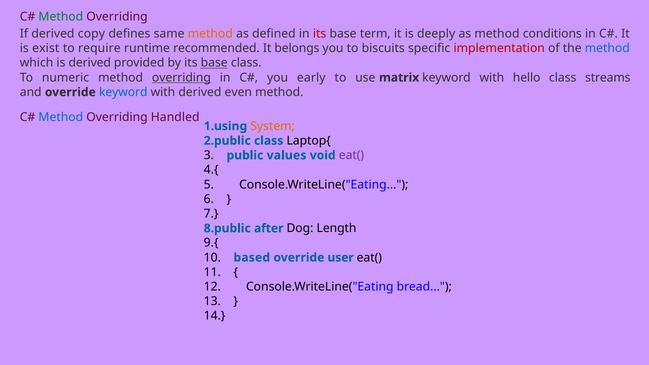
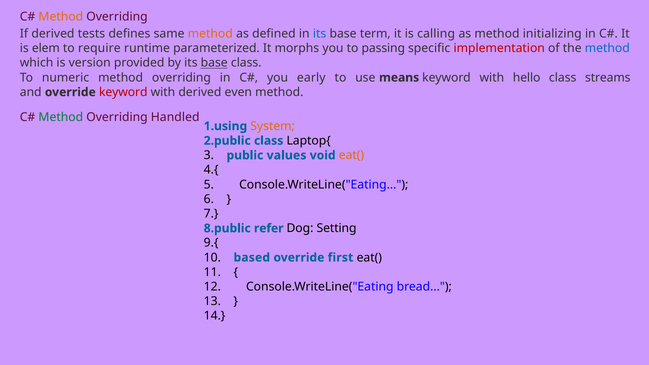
Method colour: green -> orange (61, 17)
copy: copy -> tests (91, 34)
its colour: red -> blue (320, 34)
deeply: deeply -> calling (436, 34)
conditions: conditions -> initializing (552, 34)
exist: exist -> elem (46, 48)
recommended: recommended -> parameterized (216, 48)
belongs: belongs -> morphs (297, 48)
biscuits: biscuits -> passing (383, 48)
is derived: derived -> version (90, 63)
overriding underline: present -> none (181, 78)
matrix: matrix -> means (399, 78)
keyword colour: blue -> red (123, 92)
Method colour: blue -> green (61, 117)
eat( colour: purple -> orange (351, 155)
after: after -> refer (269, 228)
Length: Length -> Setting (337, 228)
user: user -> first (340, 258)
